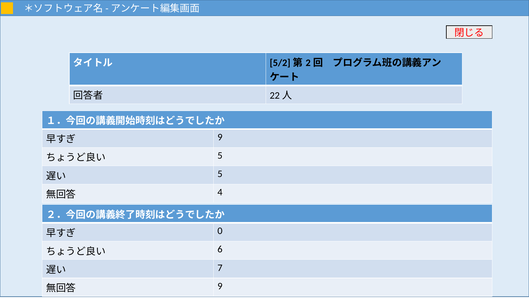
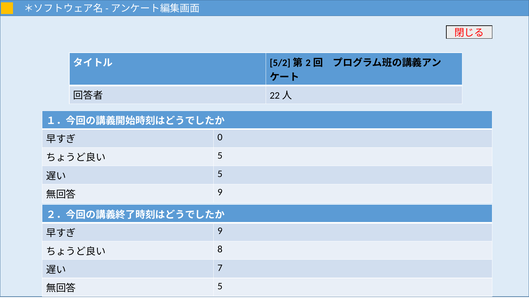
9: 9 -> 0 (220, 137)
4: 4 -> 9 (220, 192)
0: 0 -> 9 (220, 231)
6: 6 -> 8 (220, 249)
9: 9 -> 5 (220, 286)
